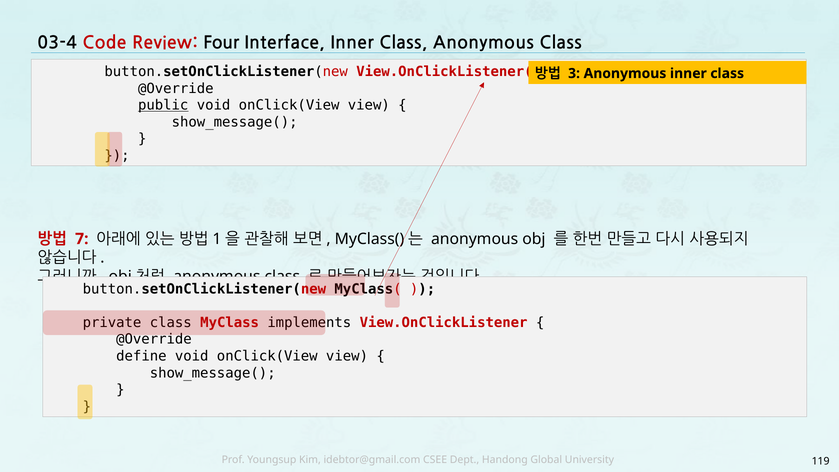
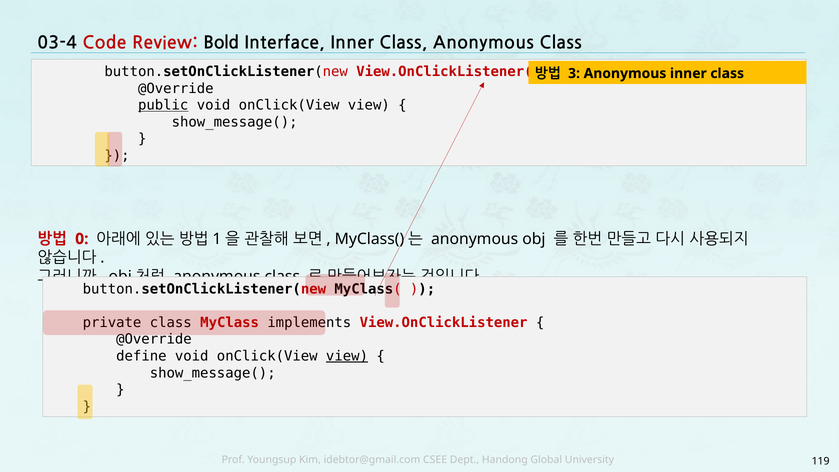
Four: Four -> Bold (221, 43)
7: 7 -> 0 (82, 239)
view underline: none -> present (347, 356)
